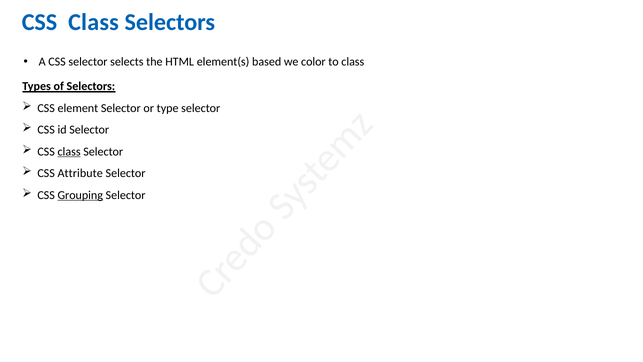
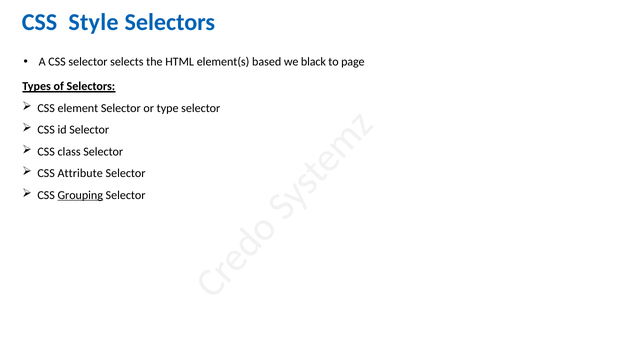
Class: Class -> Style (93, 22)
color: color -> black (313, 62)
to class: class -> page (353, 62)
class underline: present -> none (69, 152)
